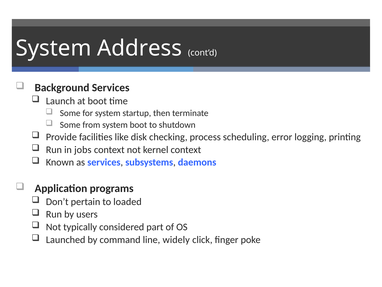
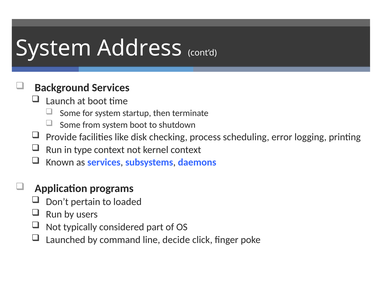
jobs: jobs -> type (83, 149)
widely: widely -> decide (176, 239)
